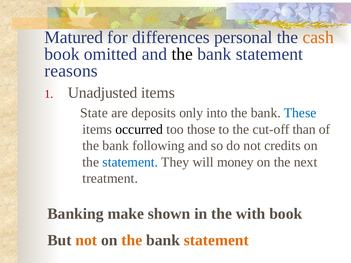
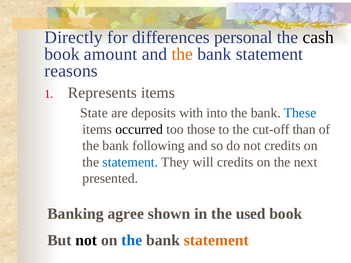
Matured: Matured -> Directly (74, 37)
cash colour: orange -> black (318, 37)
omitted: omitted -> amount (111, 54)
the colour: black -> orange (182, 54)
Unadjusted: Unadjusted -> Represents (102, 93)
only: only -> with (191, 113)
will money: money -> credits (235, 162)
treatment: treatment -> presented (110, 179)
make: make -> agree (126, 214)
with: with -> used (251, 214)
not colour: orange -> black (86, 241)
the colour: orange -> blue (132, 241)
